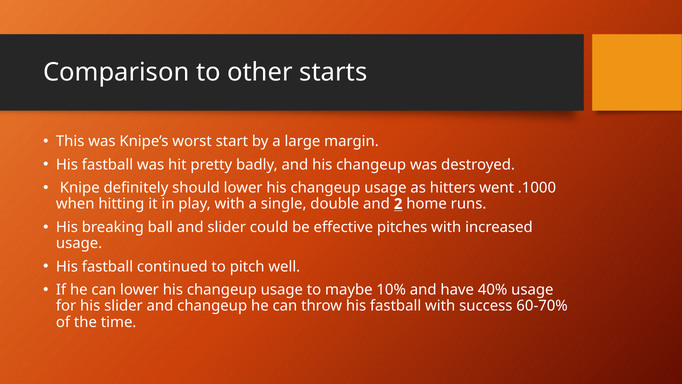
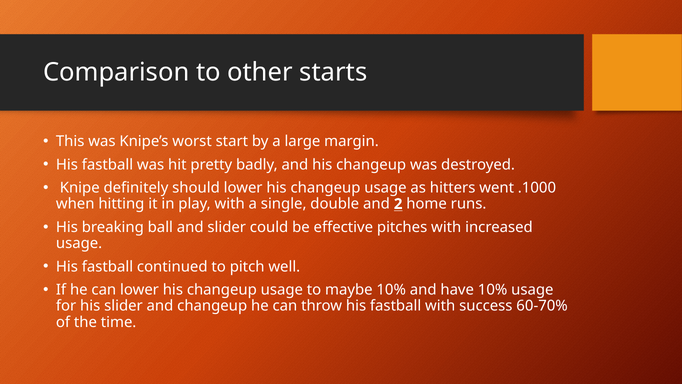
have 40%: 40% -> 10% (493, 290)
